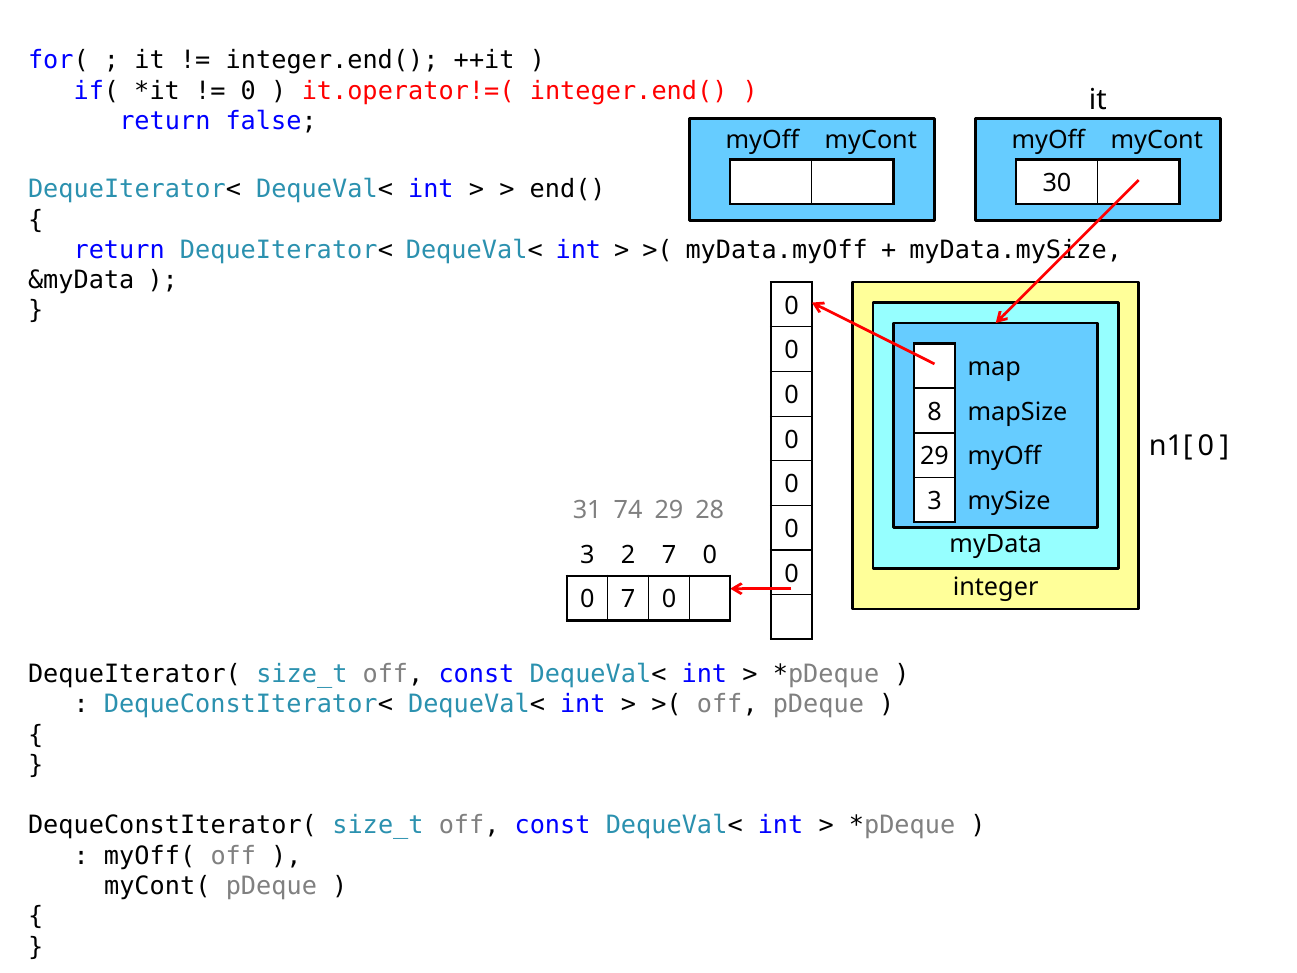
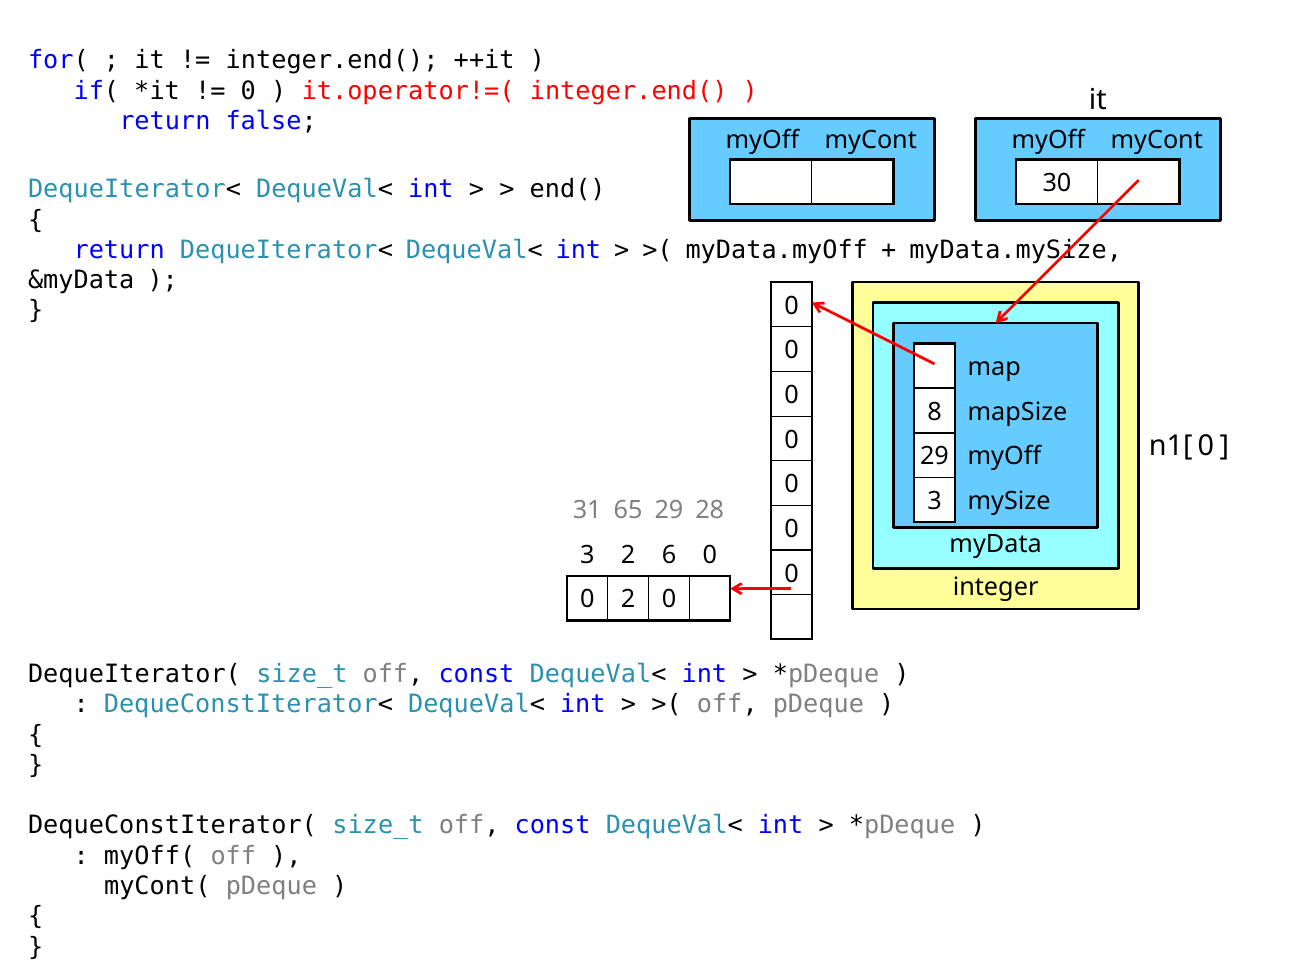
74: 74 -> 65 (628, 510)
2 7: 7 -> 6 (669, 555)
0 7: 7 -> 2 (628, 599)
